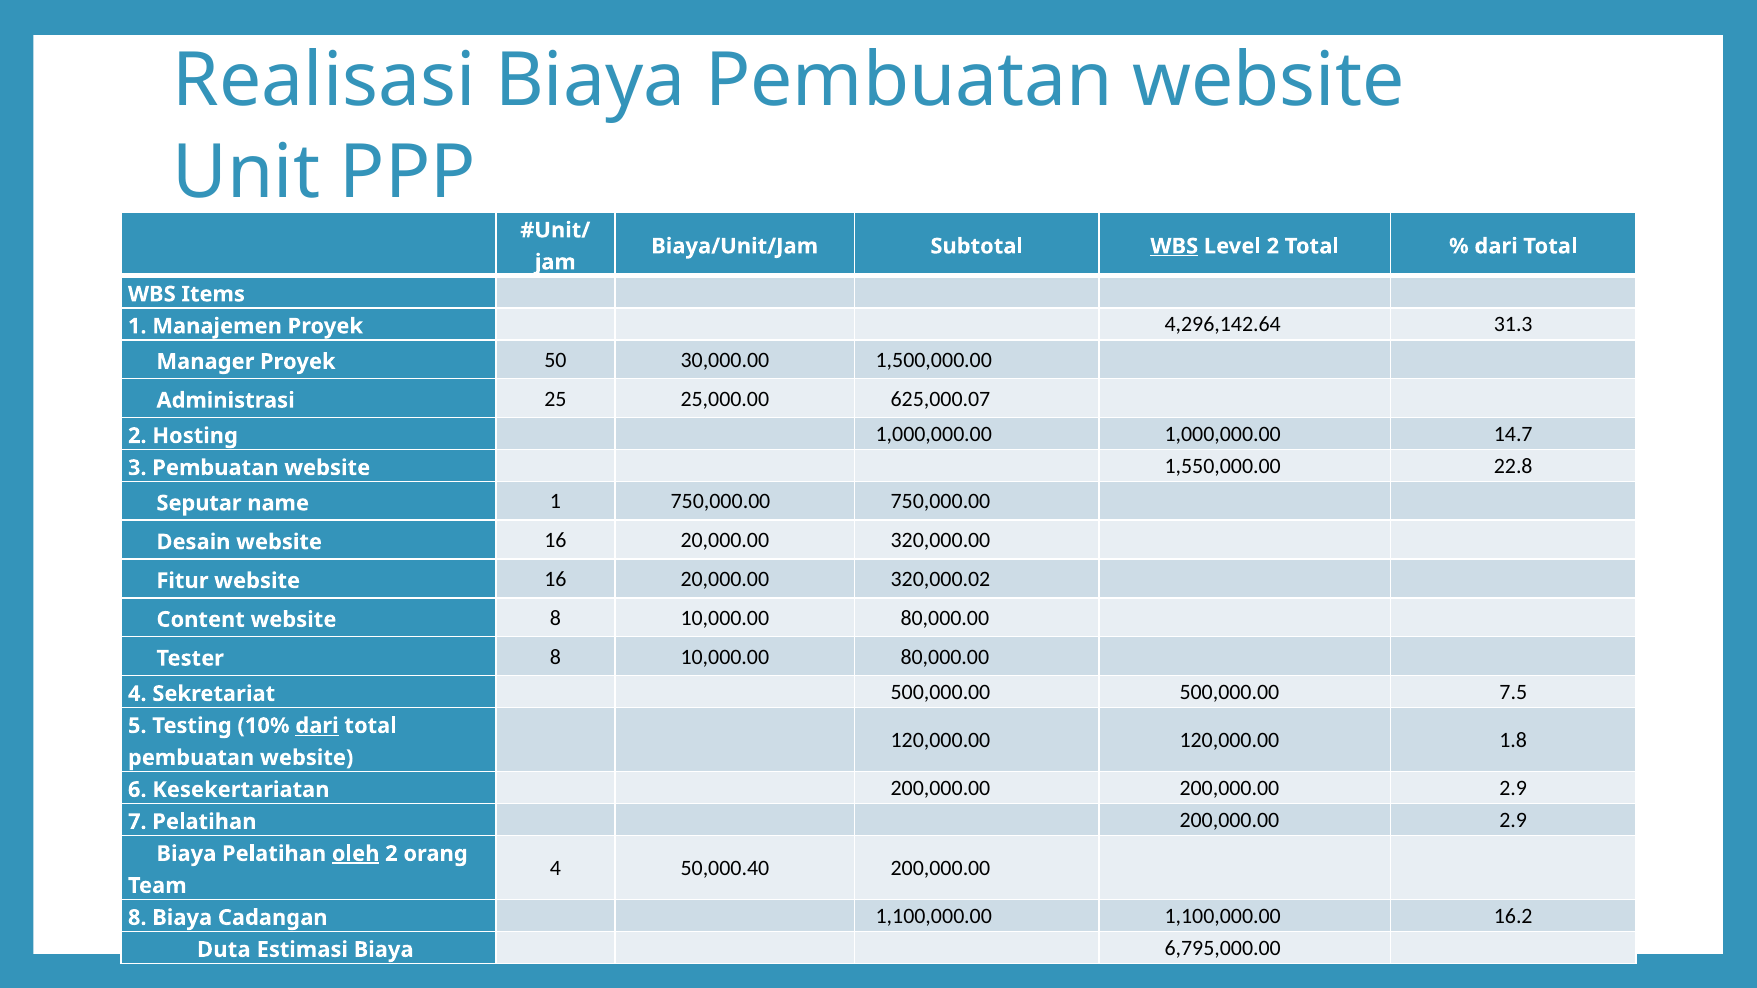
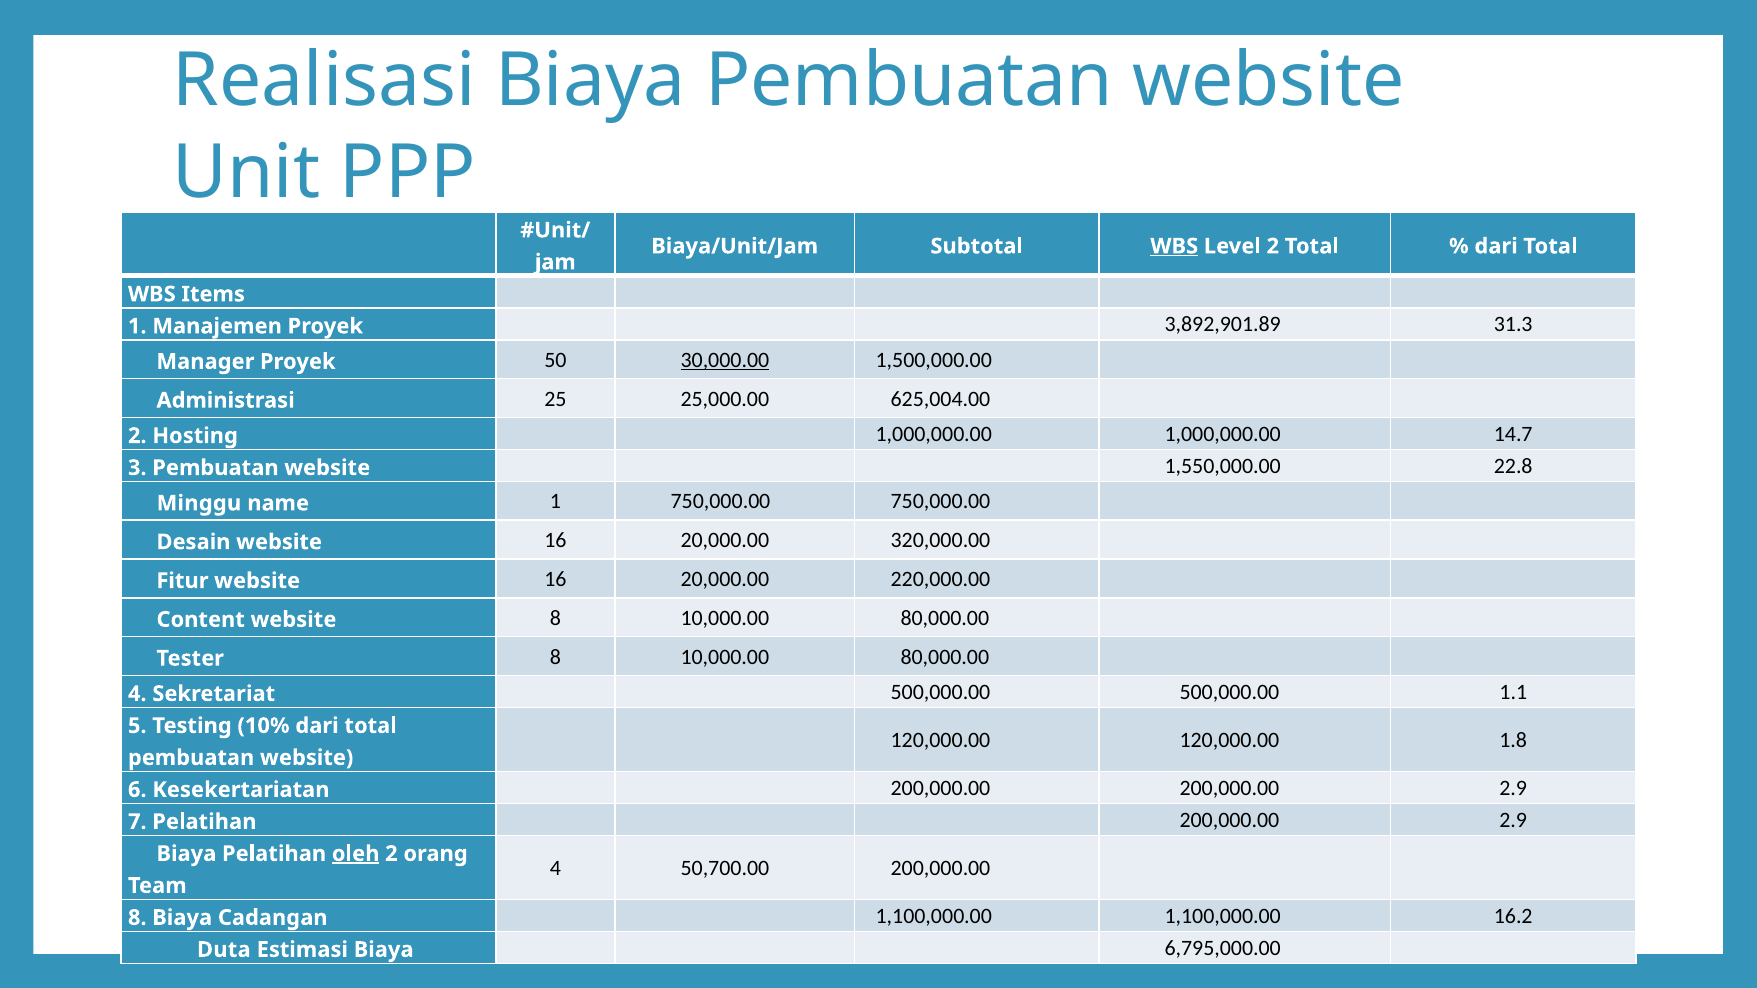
4,296,142.64: 4,296,142.64 -> 3,892,901.89 (1223, 325)
30,000.00 underline: none -> present (725, 360)
625,000.07: 625,000.07 -> 625,004.00 (940, 399)
Seputar: Seputar -> Minggu (199, 503)
320,000.02: 320,000.02 -> 220,000.00 (940, 580)
7.5: 7.5 -> 1.1 (1513, 693)
dari underline: present -> none (317, 726)
50,000.40: 50,000.40 -> 50,700.00 (725, 868)
